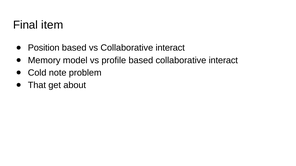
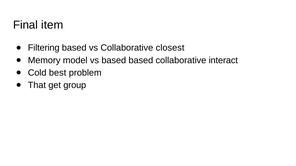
Position: Position -> Filtering (44, 48)
vs Collaborative interact: interact -> closest (170, 48)
vs profile: profile -> based (114, 60)
note: note -> best (58, 73)
about: about -> group (75, 85)
